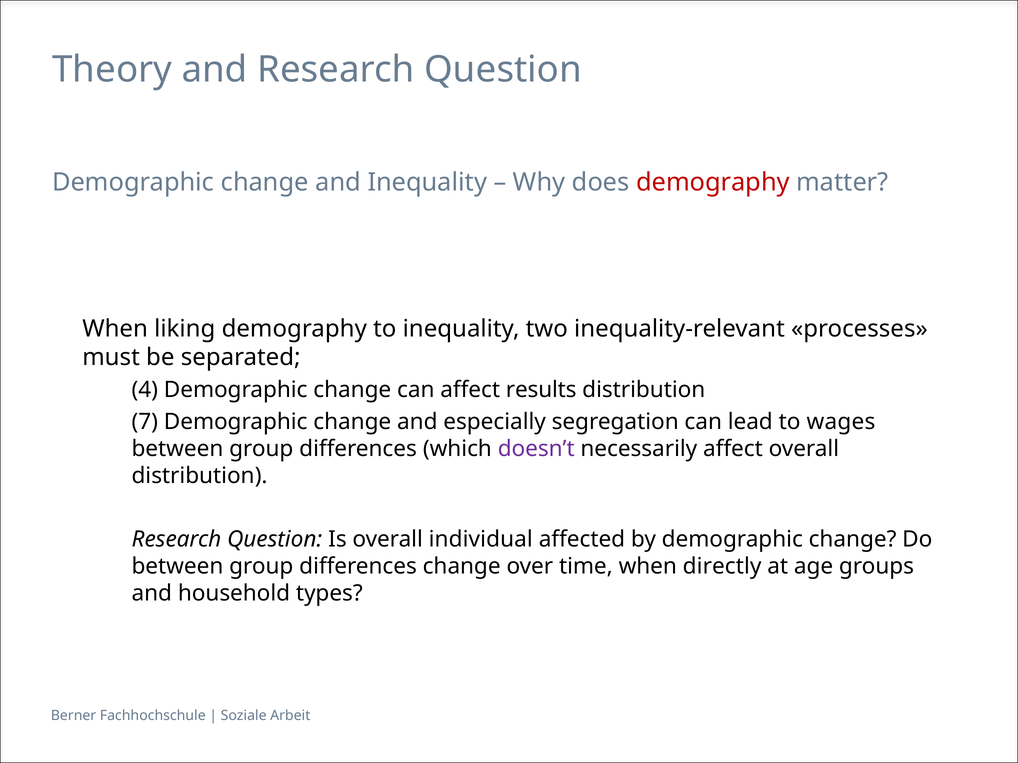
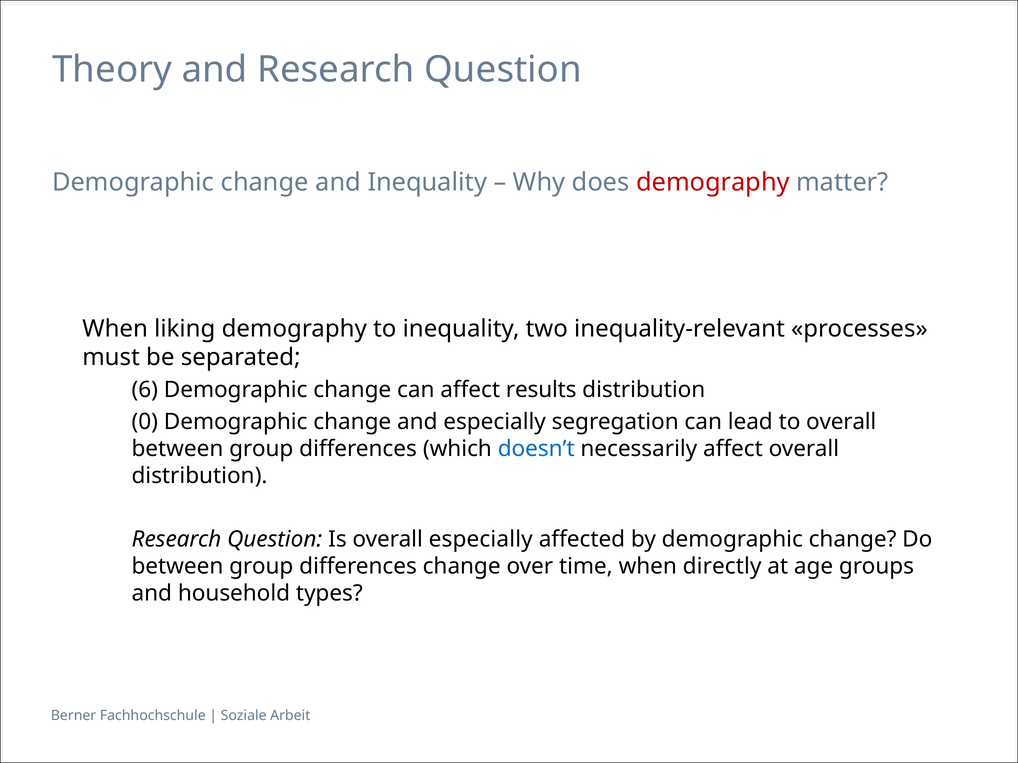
4: 4 -> 6 (145, 390)
7: 7 -> 0 (145, 422)
to wages: wages -> overall (841, 422)
doesn’t colour: purple -> blue (536, 449)
overall individual: individual -> especially (481, 539)
